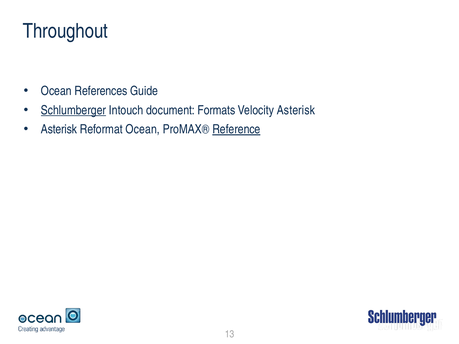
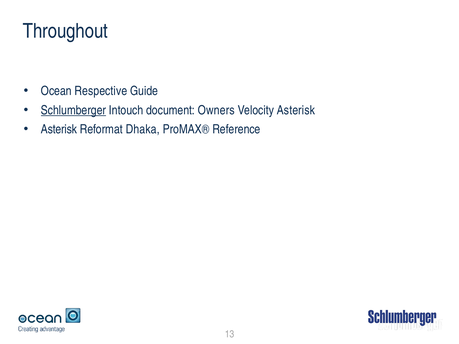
References: References -> Respective (101, 91)
Formats: Formats -> Owners (216, 110)
Reformat Ocean: Ocean -> Dhaka (143, 129)
Reference underline: present -> none (236, 129)
